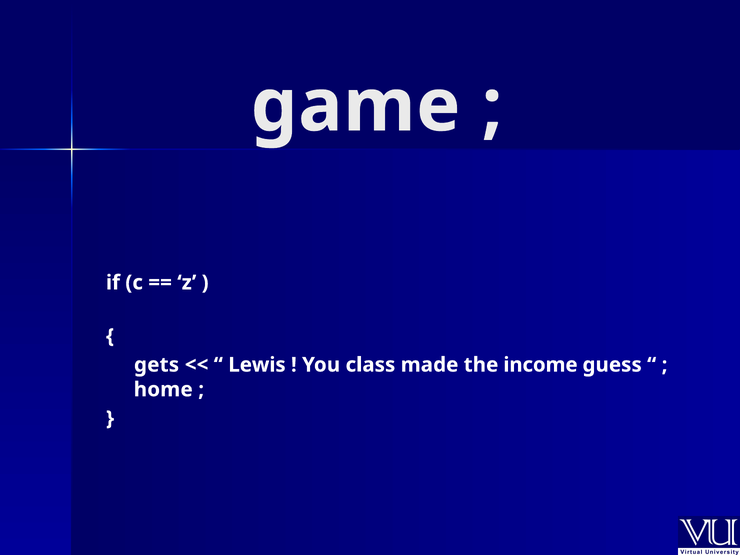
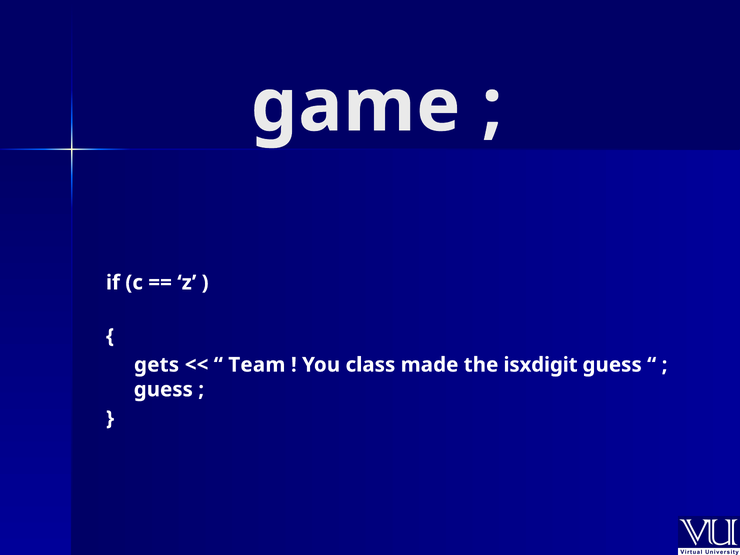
Lewis: Lewis -> Team (257, 365)
income: income -> isxdigit (540, 365)
home: home -> guess (163, 390)
